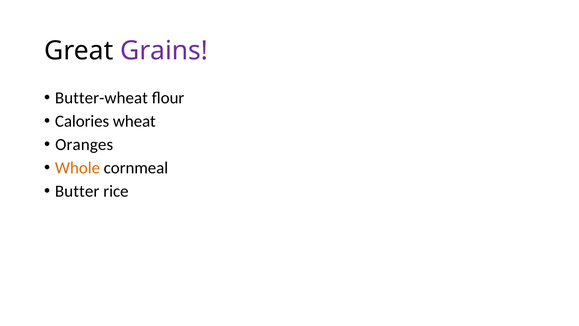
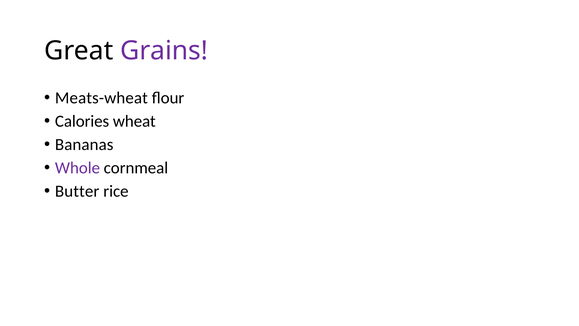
Butter-wheat: Butter-wheat -> Meats-wheat (101, 98)
Oranges: Oranges -> Bananas (84, 144)
Whole colour: orange -> purple (78, 168)
